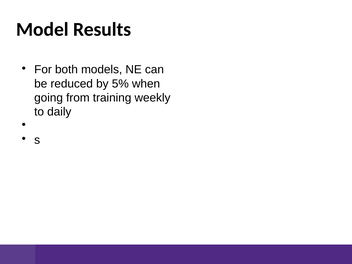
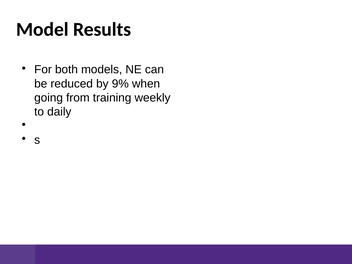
5%: 5% -> 9% (120, 84)
